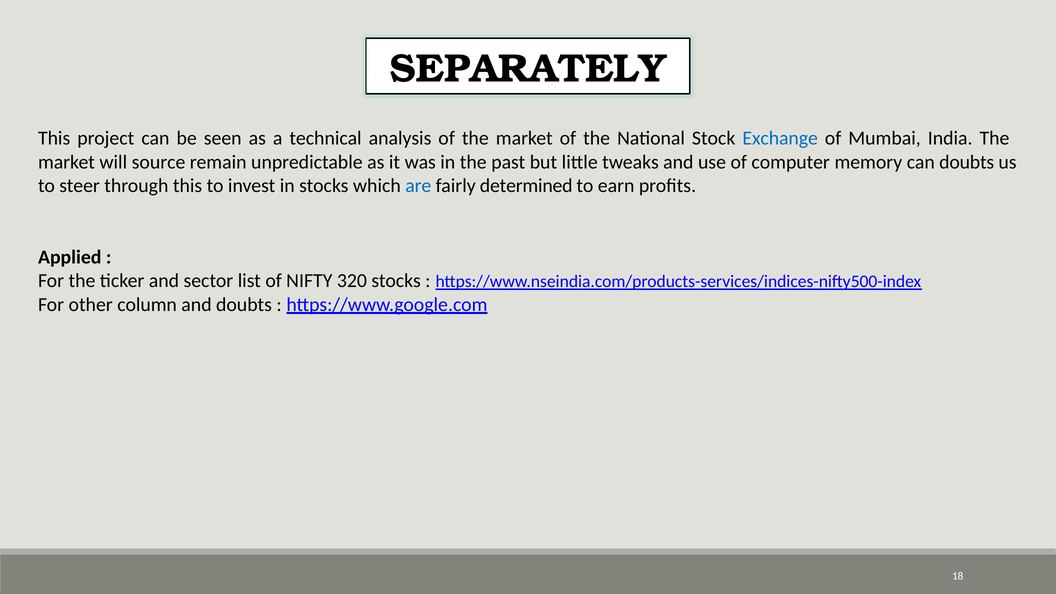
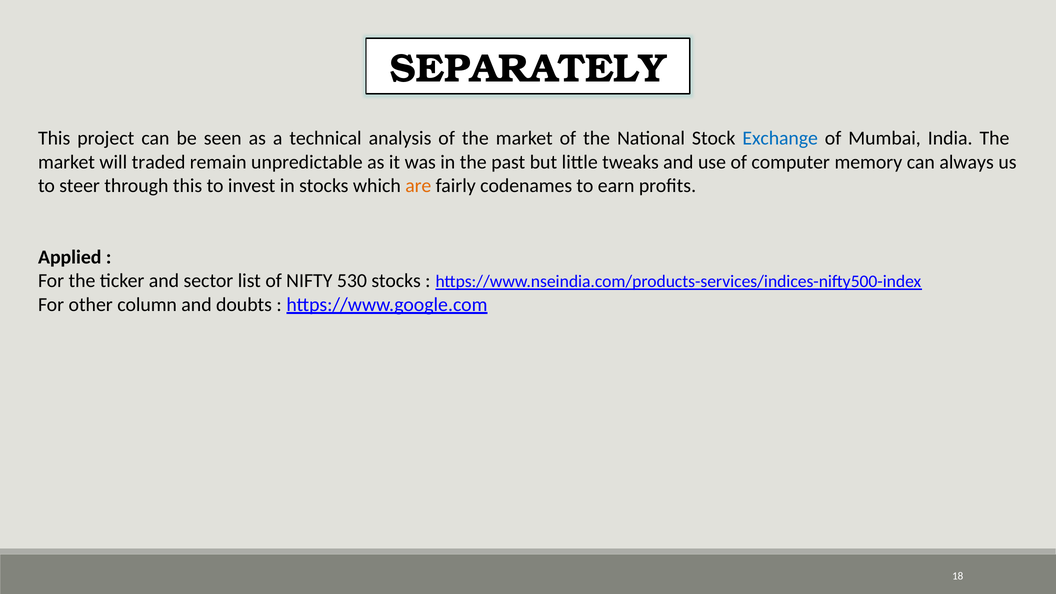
source: source -> traded (159, 162)
can doubts: doubts -> always (967, 162)
are colour: blue -> orange (418, 186)
determined: determined -> codenames (526, 186)
320: 320 -> 530 (352, 281)
